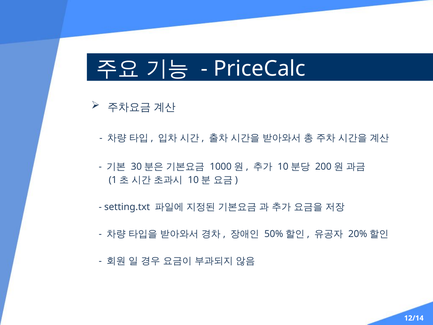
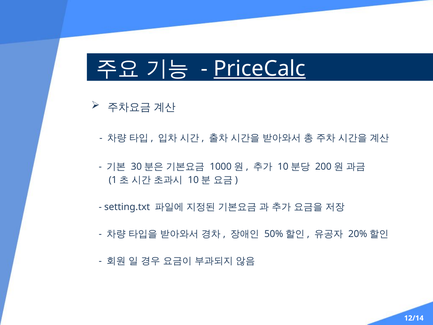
PriceCalc underline: none -> present (260, 69)
